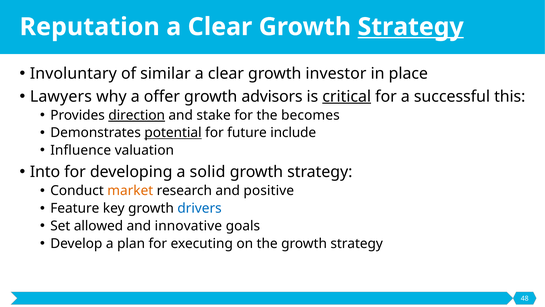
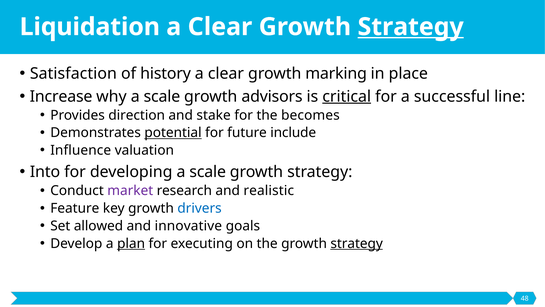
Reputation: Reputation -> Liquidation (90, 27)
Involuntary: Involuntary -> Satisfaction (73, 73)
similar: similar -> history (166, 73)
investor: investor -> marking (336, 73)
Lawyers: Lawyers -> Increase (61, 96)
why a offer: offer -> scale (162, 96)
this: this -> line (510, 96)
direction underline: present -> none (137, 115)
developing a solid: solid -> scale (208, 172)
market colour: orange -> purple (130, 191)
positive: positive -> realistic (269, 191)
plan underline: none -> present (131, 243)
strategy underline: none -> present (357, 243)
